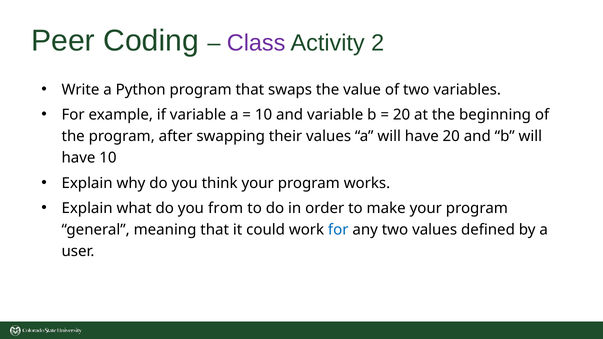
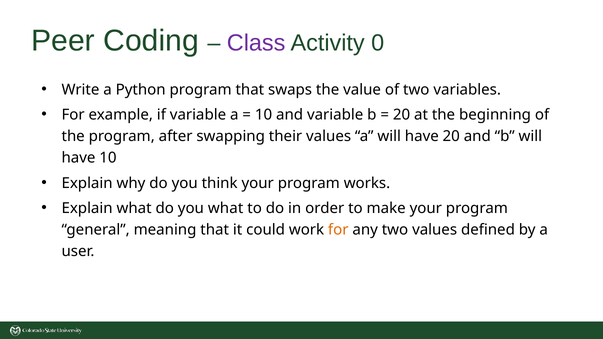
2: 2 -> 0 (378, 43)
you from: from -> what (226, 208)
for colour: blue -> orange (338, 230)
